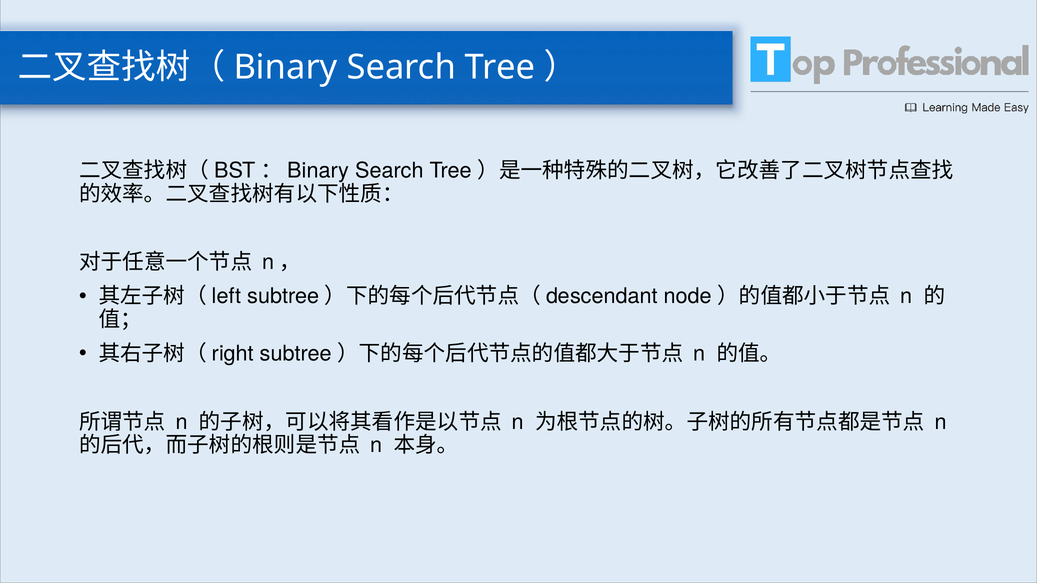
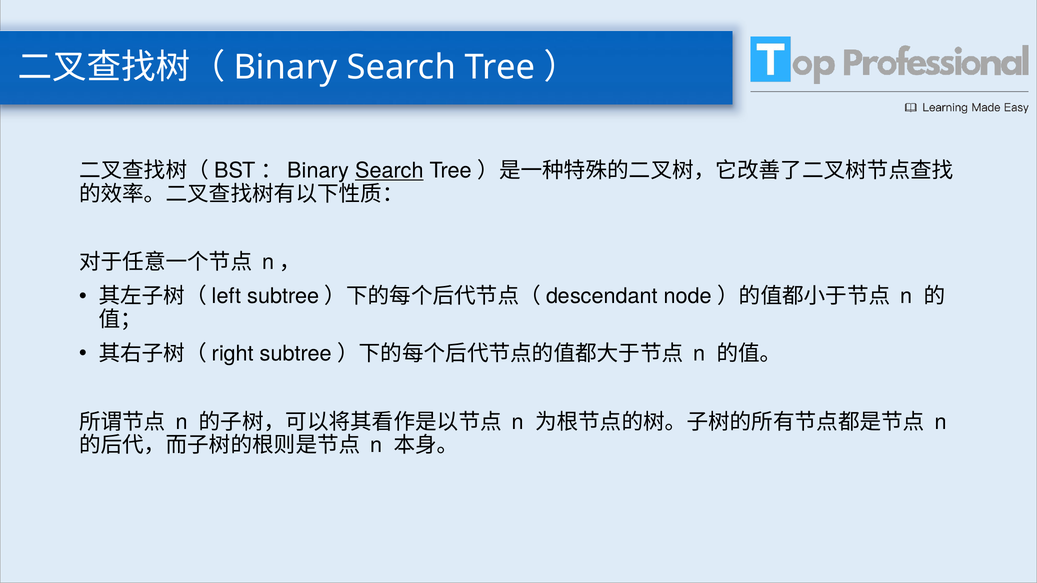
Search underline: none -> present (389, 171)
